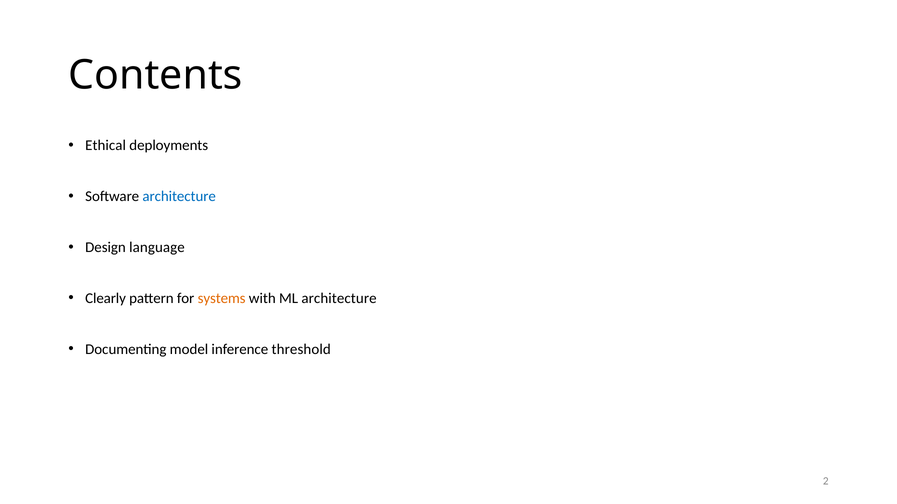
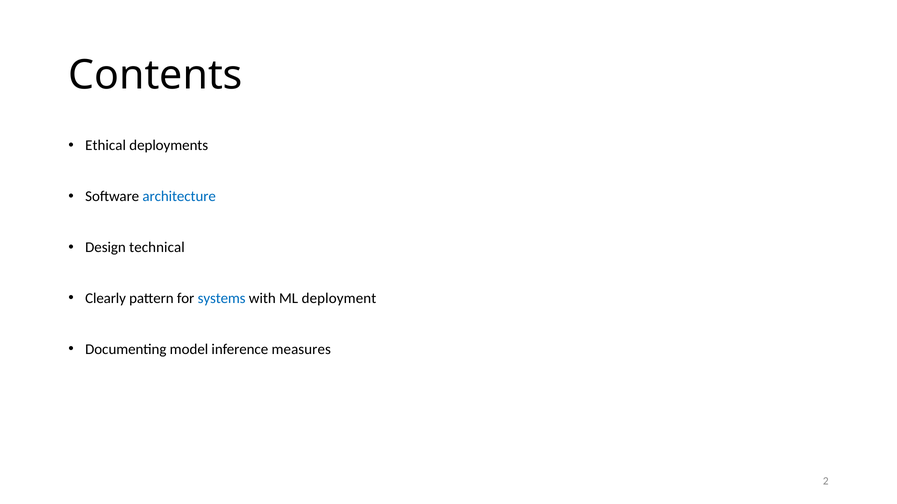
language: language -> technical (157, 248)
systems colour: orange -> blue (222, 299)
ML architecture: architecture -> deployment (339, 299)
threshold: threshold -> measures (301, 349)
